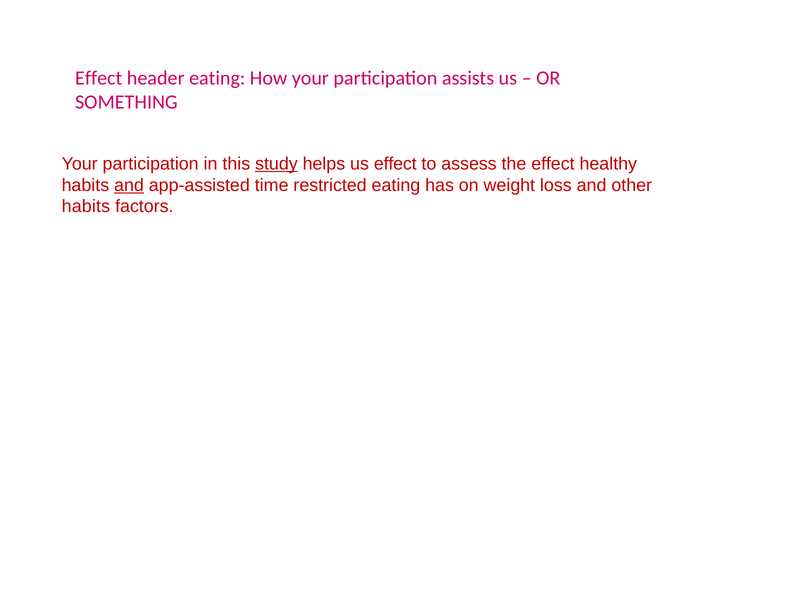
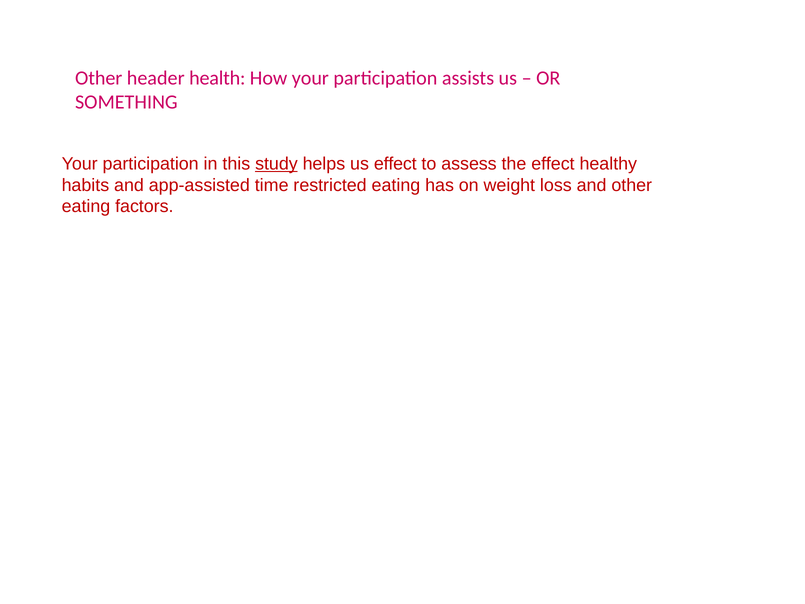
Effect: Effect -> Other (99, 78)
header eating: eating -> health (217, 78)
and underline: present -> none (129, 185)
habits: habits -> eating (86, 207)
